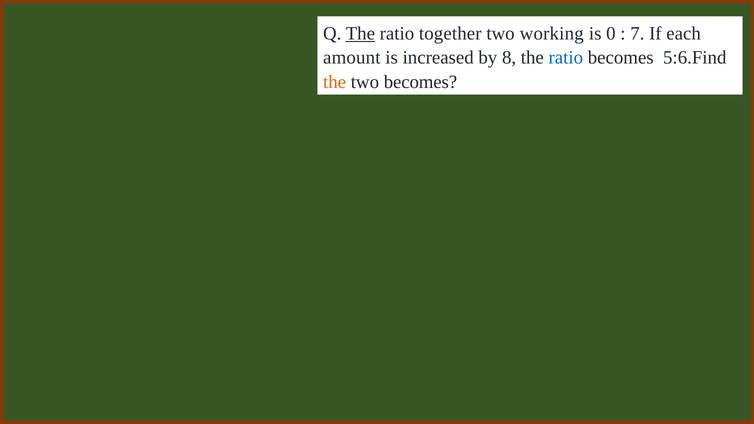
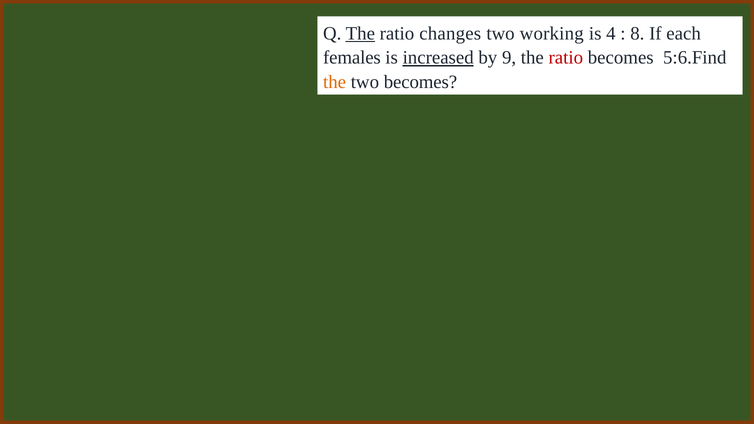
together: together -> changes (450, 33)
0: 0 -> 4 (611, 33)
7: 7 -> 8 (637, 33)
amount: amount -> females (352, 58)
increased underline: none -> present (438, 58)
8: 8 -> 9 (509, 58)
ratio colour: blue -> red (566, 58)
